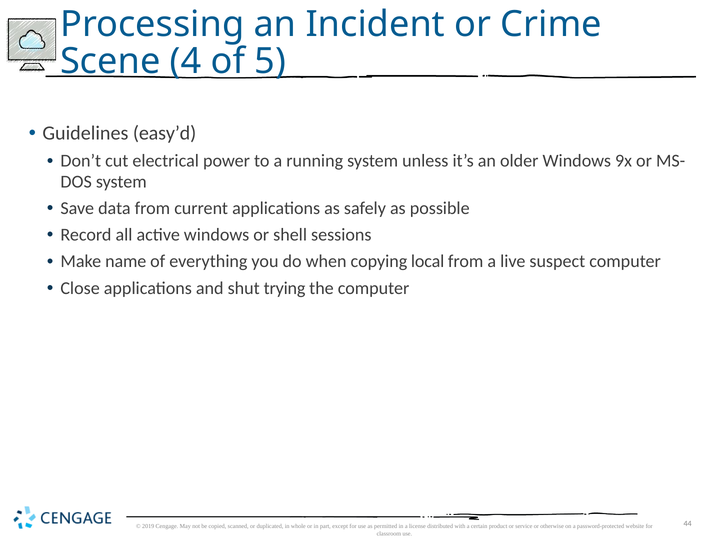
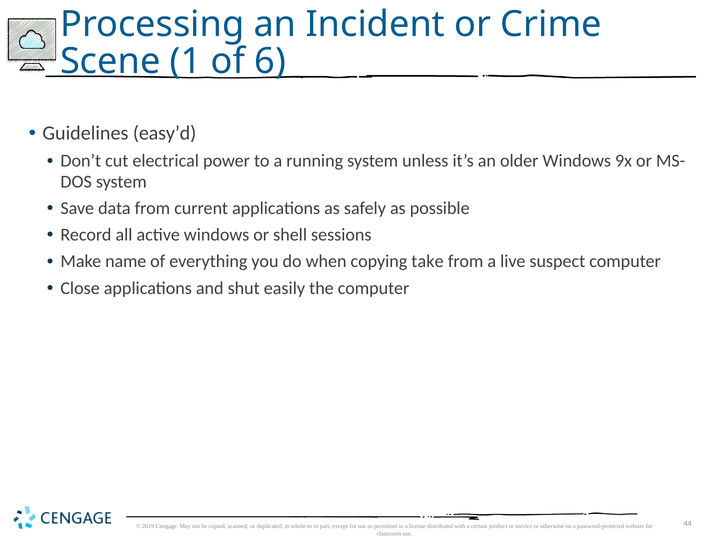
4: 4 -> 1 (186, 61)
5: 5 -> 6 (270, 61)
local: local -> take (427, 262)
trying: trying -> easily (284, 288)
